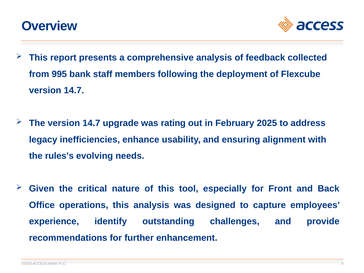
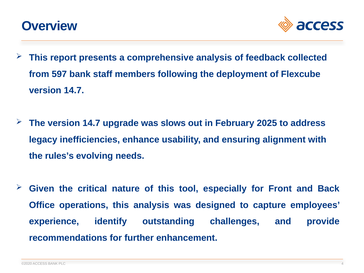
995: 995 -> 597 (59, 74)
rating: rating -> slows (173, 123)
